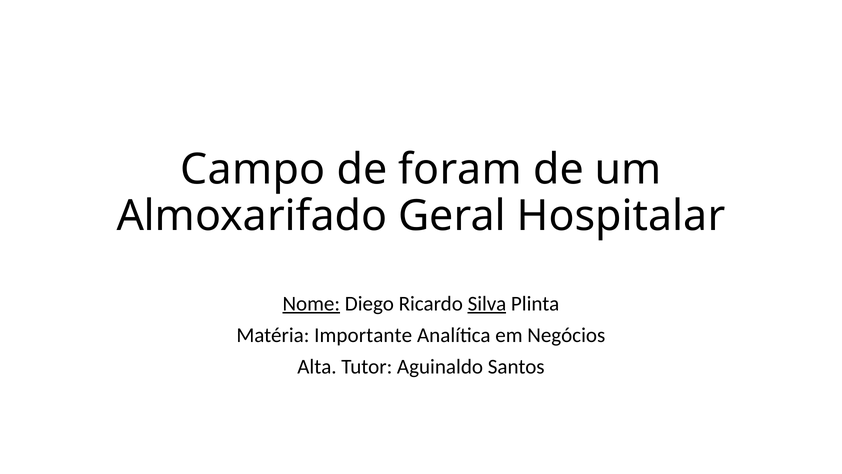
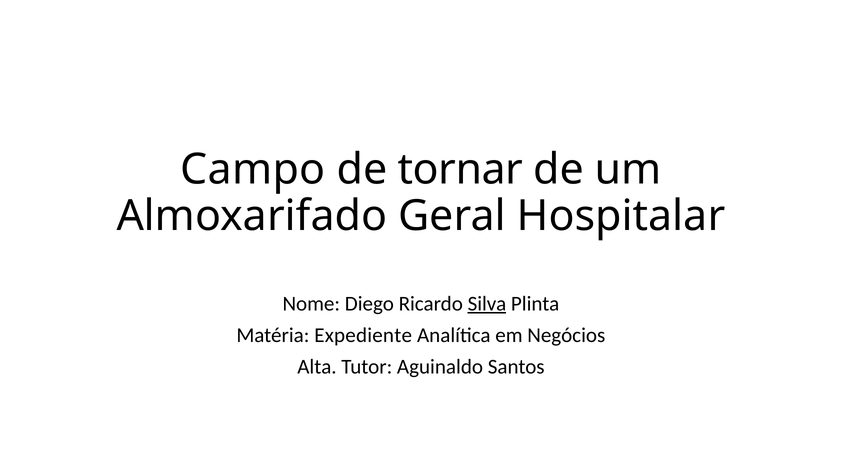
foram: foram -> tornar (460, 169)
Nome underline: present -> none (311, 303)
Importante: Importante -> Expediente (363, 335)
